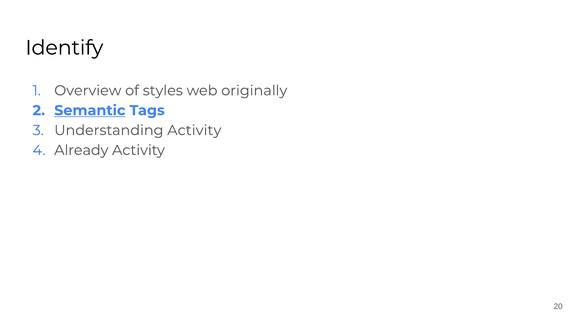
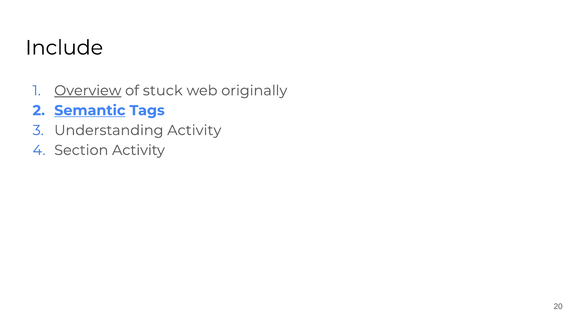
Identify: Identify -> Include (64, 48)
Overview underline: none -> present (88, 91)
styles: styles -> stuck (163, 91)
Already: Already -> Section (81, 150)
